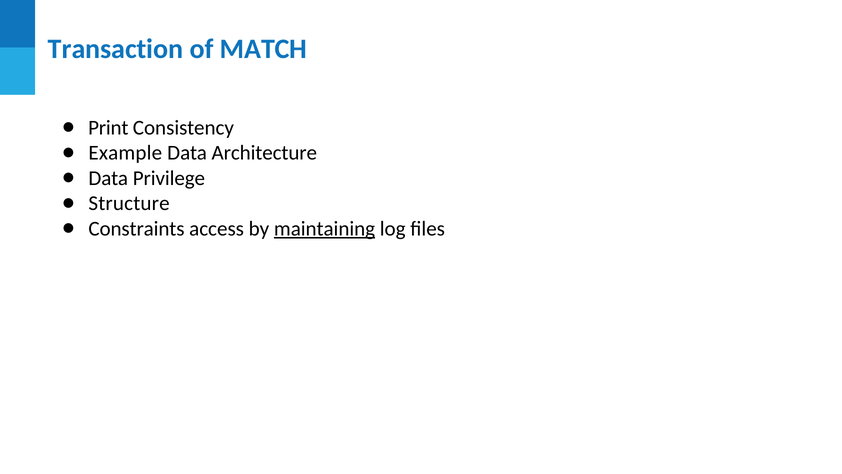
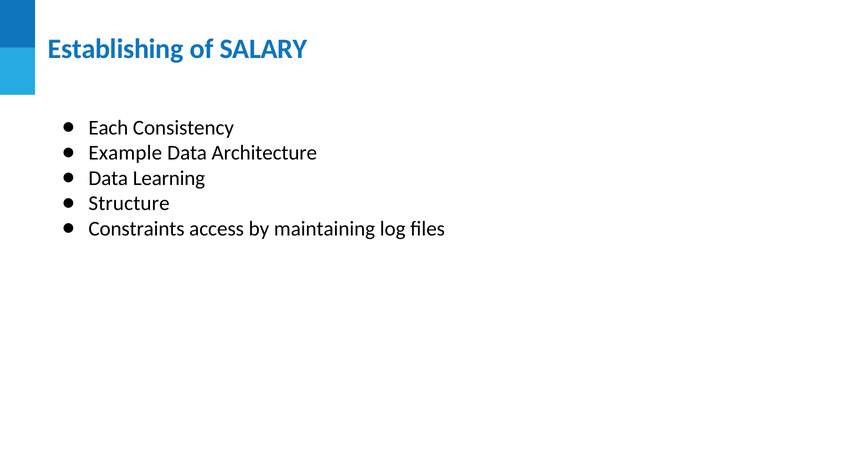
Transaction: Transaction -> Establishing (116, 49)
MATCH: MATCH -> SALARY (264, 49)
Print: Print -> Each (108, 128)
Privilege: Privilege -> Learning (169, 178)
maintaining underline: present -> none (325, 229)
